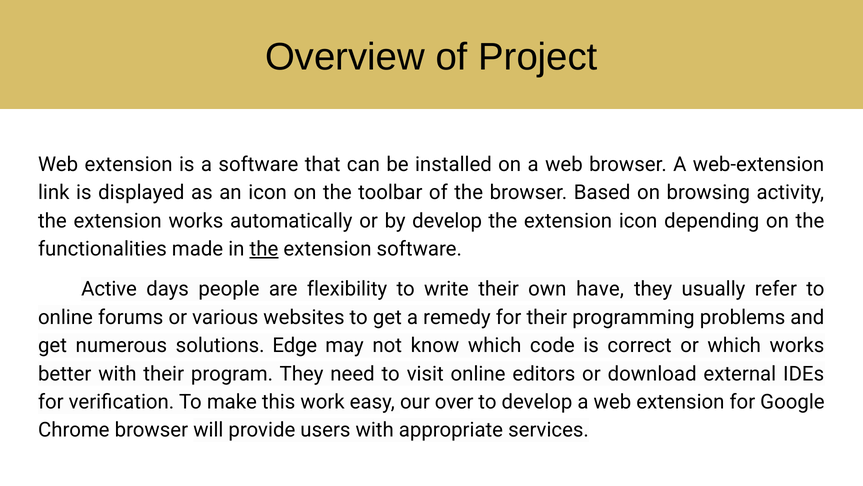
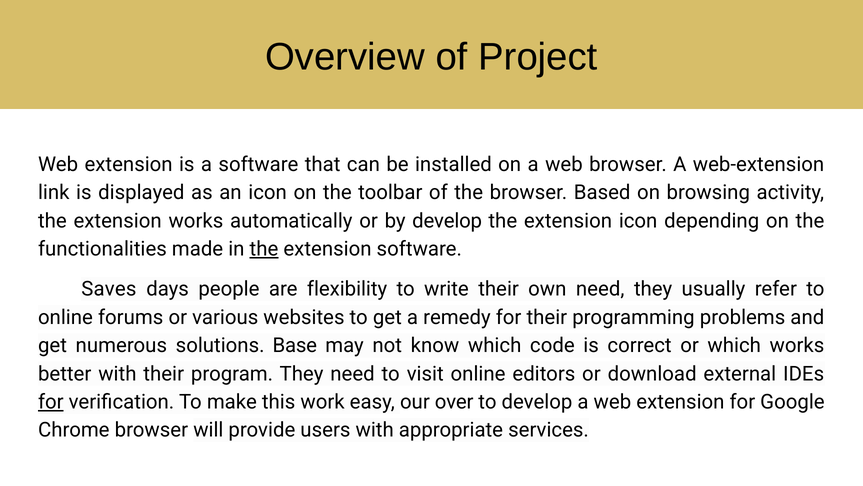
Active: Active -> Saves (109, 289)
own have: have -> need (600, 289)
Edge: Edge -> Base (295, 345)
for underline: none -> present (51, 402)
